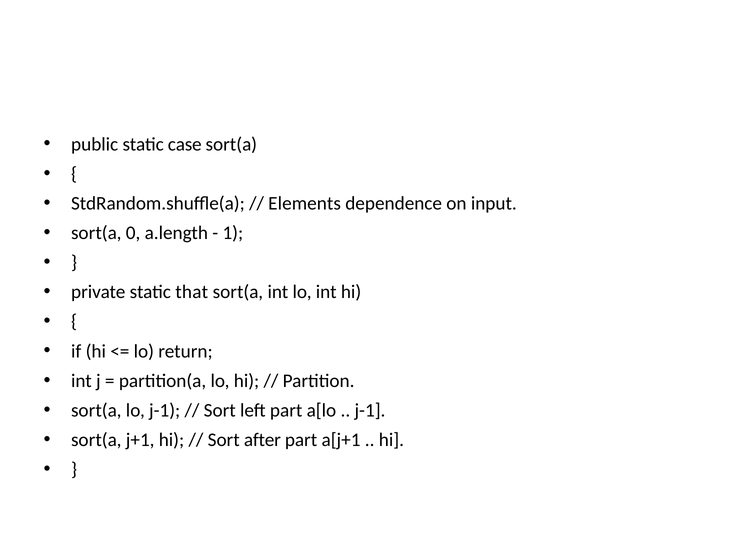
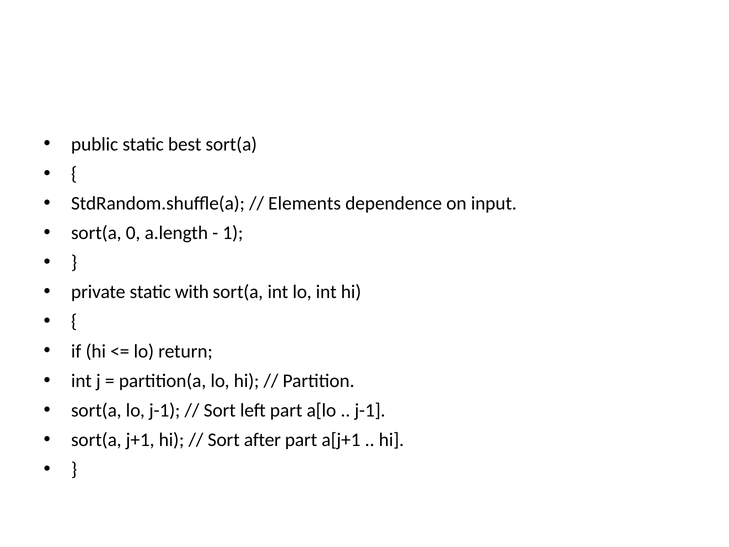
case: case -> best (185, 144)
that: that -> with (192, 292)
